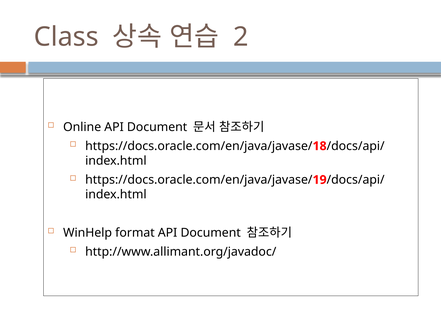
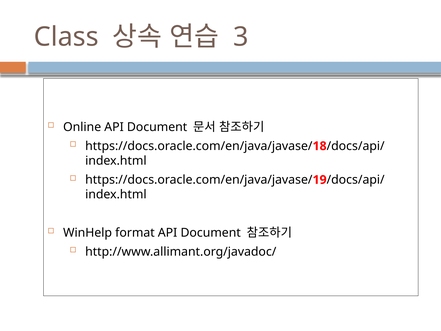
2: 2 -> 3 (241, 37)
